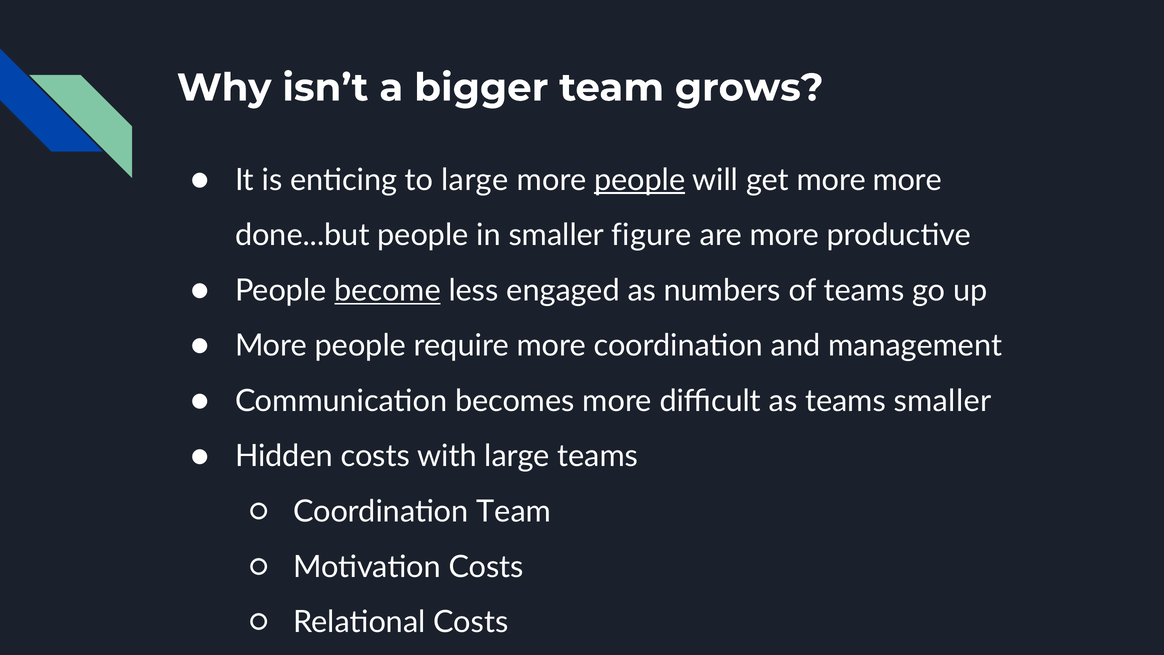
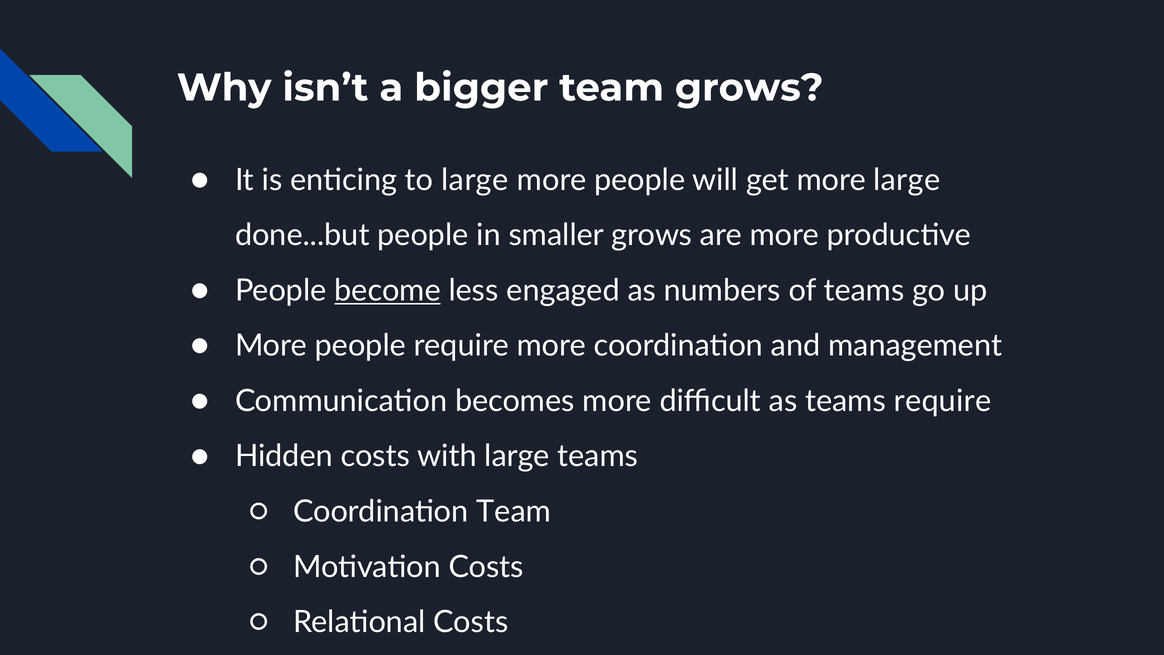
people underline: present -> none (640, 180)
more more: more -> large (907, 180)
smaller figure: figure -> grows (652, 235)
teams smaller: smaller -> require (943, 401)
